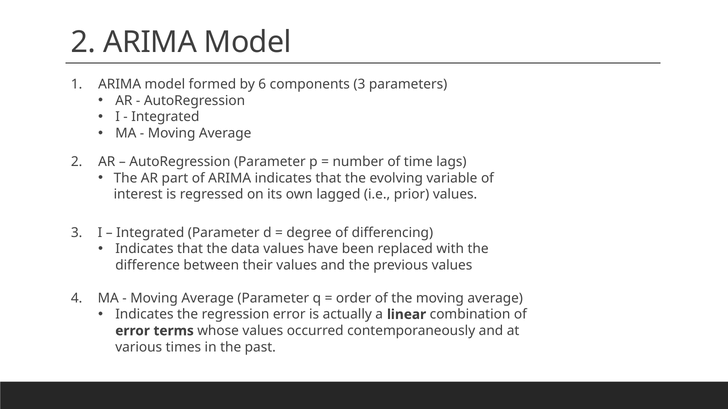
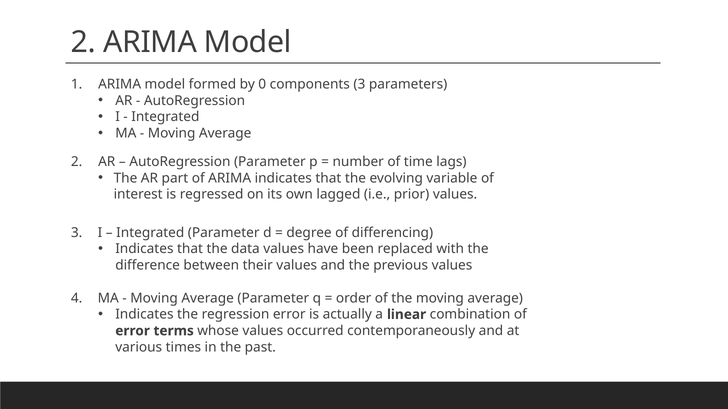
6: 6 -> 0 (262, 84)
